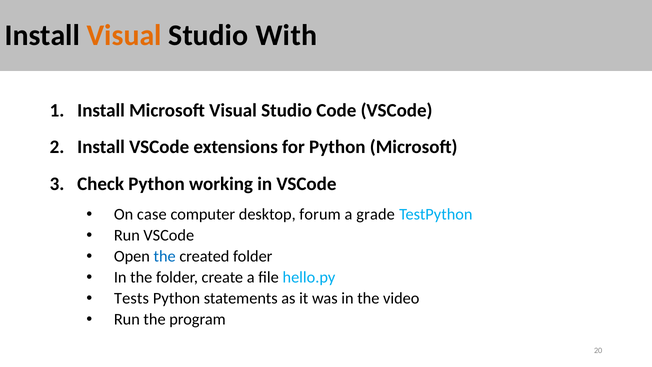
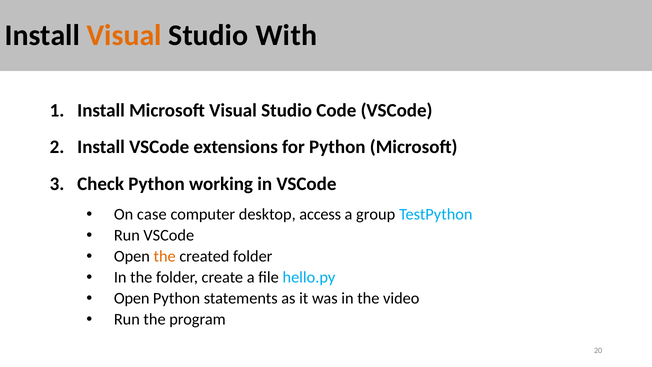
forum: forum -> access (320, 214)
grade: grade -> group (376, 214)
the colour: blue -> orange (165, 256)
Tests: Tests -> Open (132, 298)
